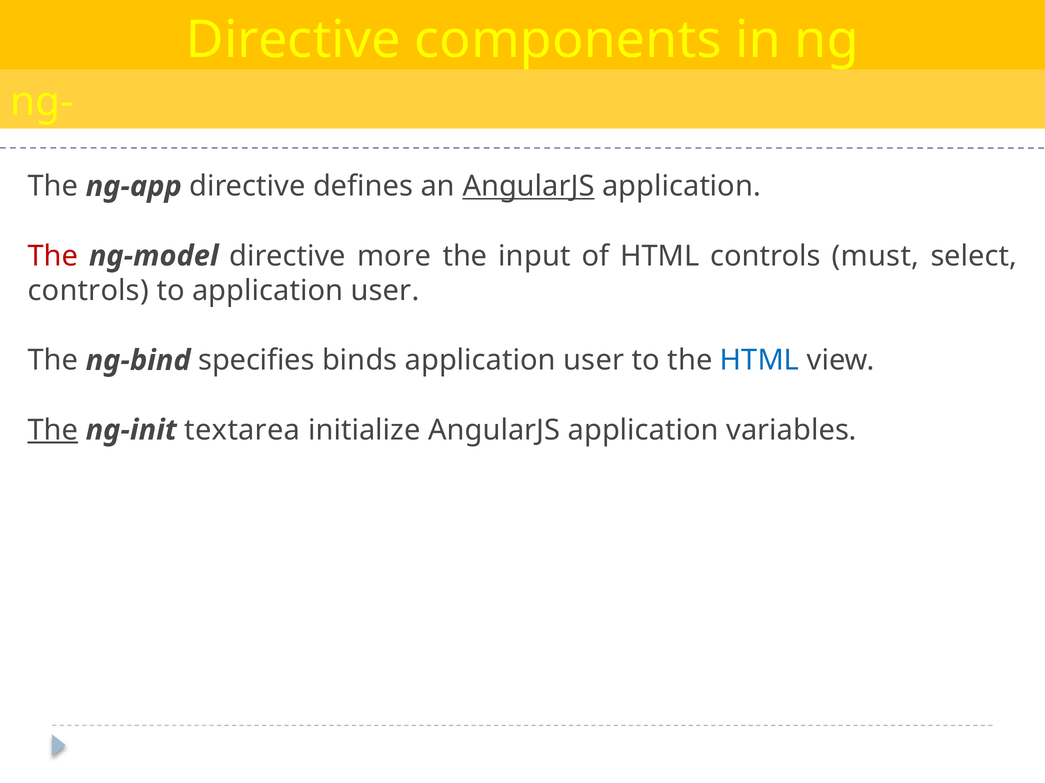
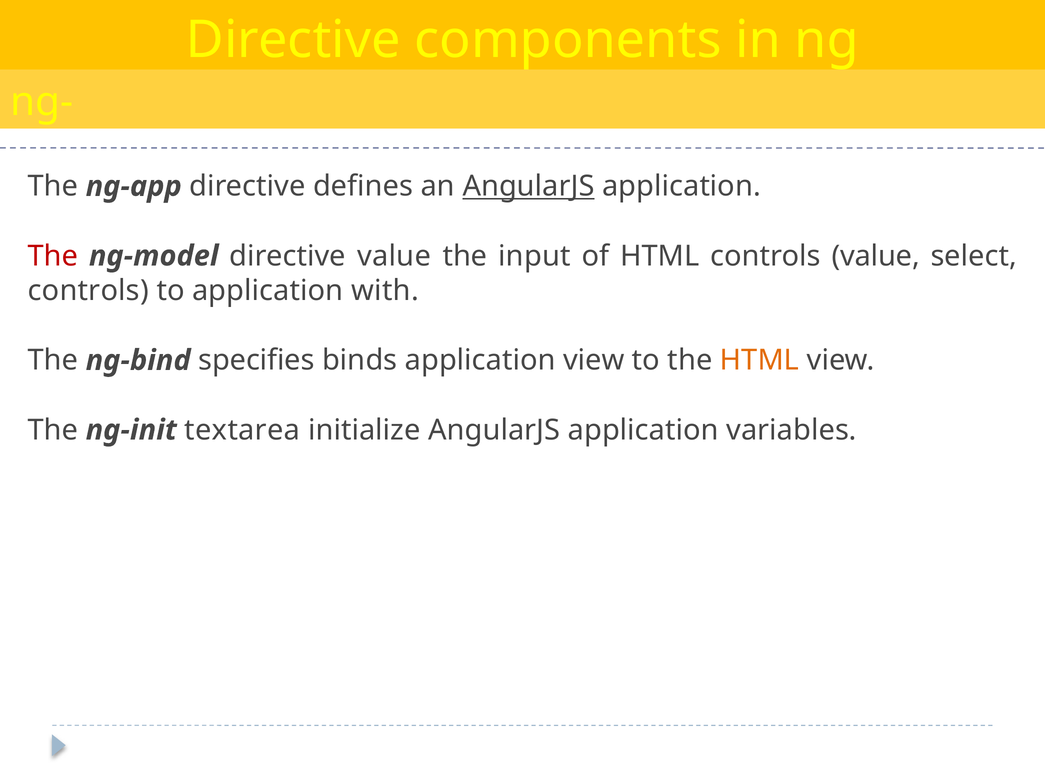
directive more: more -> value (394, 256)
controls must: must -> value (876, 256)
to application user: user -> with (385, 291)
binds application user: user -> view (594, 361)
HTML colour: blue -> orange (760, 361)
The underline: present -> none (53, 430)
